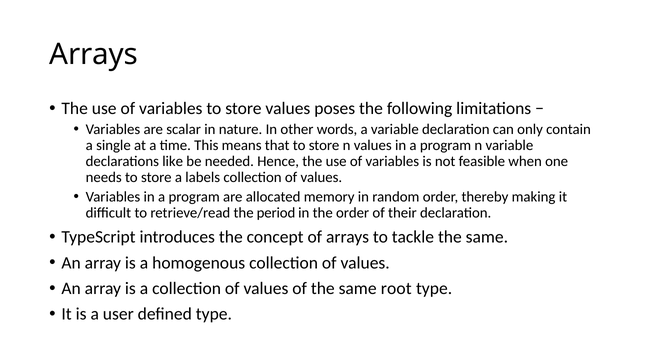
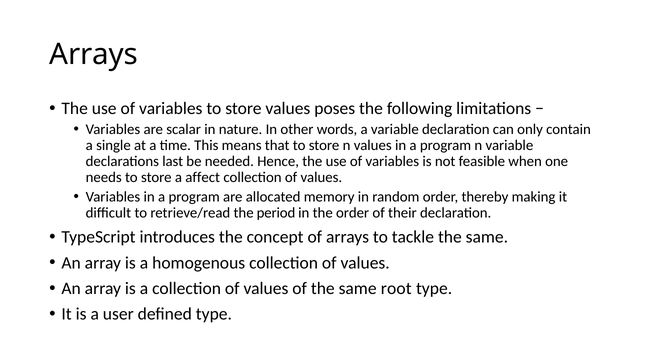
like: like -> last (173, 162)
labels: labels -> affect (203, 178)
